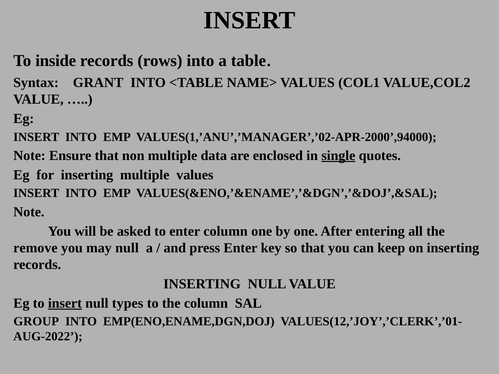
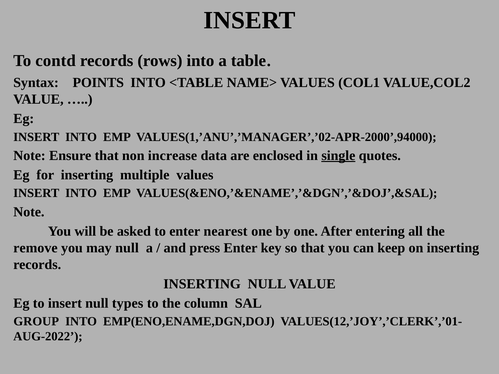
inside: inside -> contd (56, 61)
GRANT: GRANT -> POINTS (98, 83)
non multiple: multiple -> increase (173, 156)
enter column: column -> nearest (226, 231)
insert underline: present -> none (65, 303)
